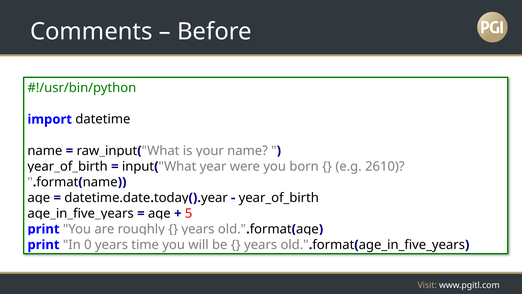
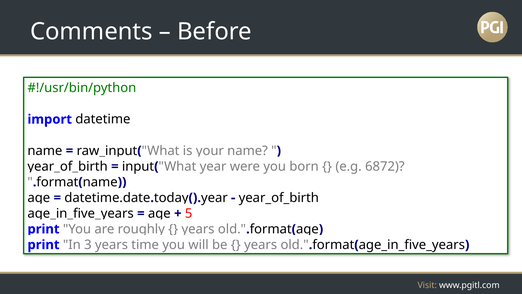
2610: 2610 -> 6872 (385, 166)
0: 0 -> 3 (88, 244)
